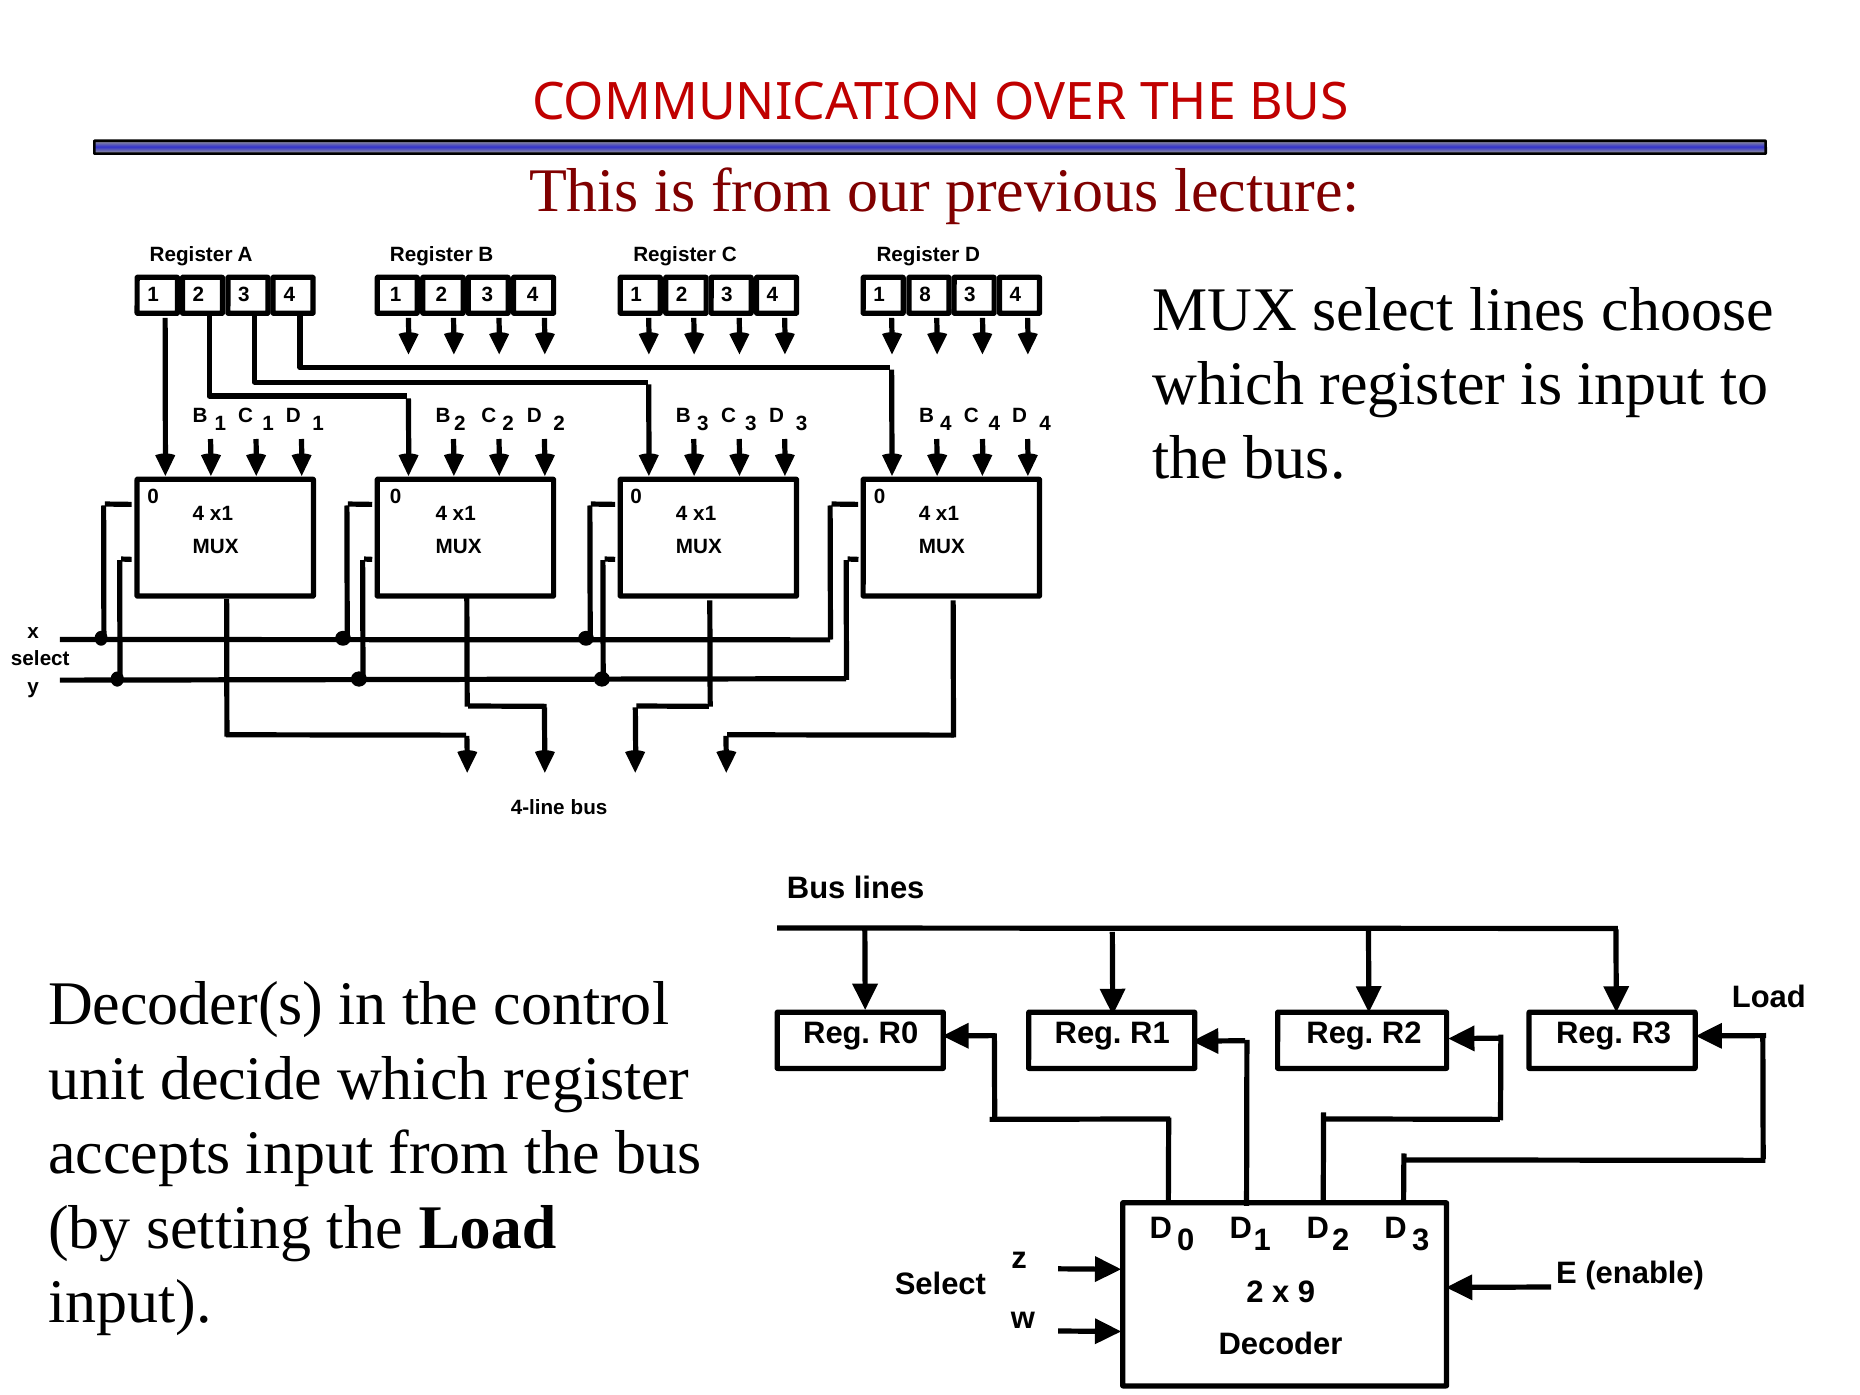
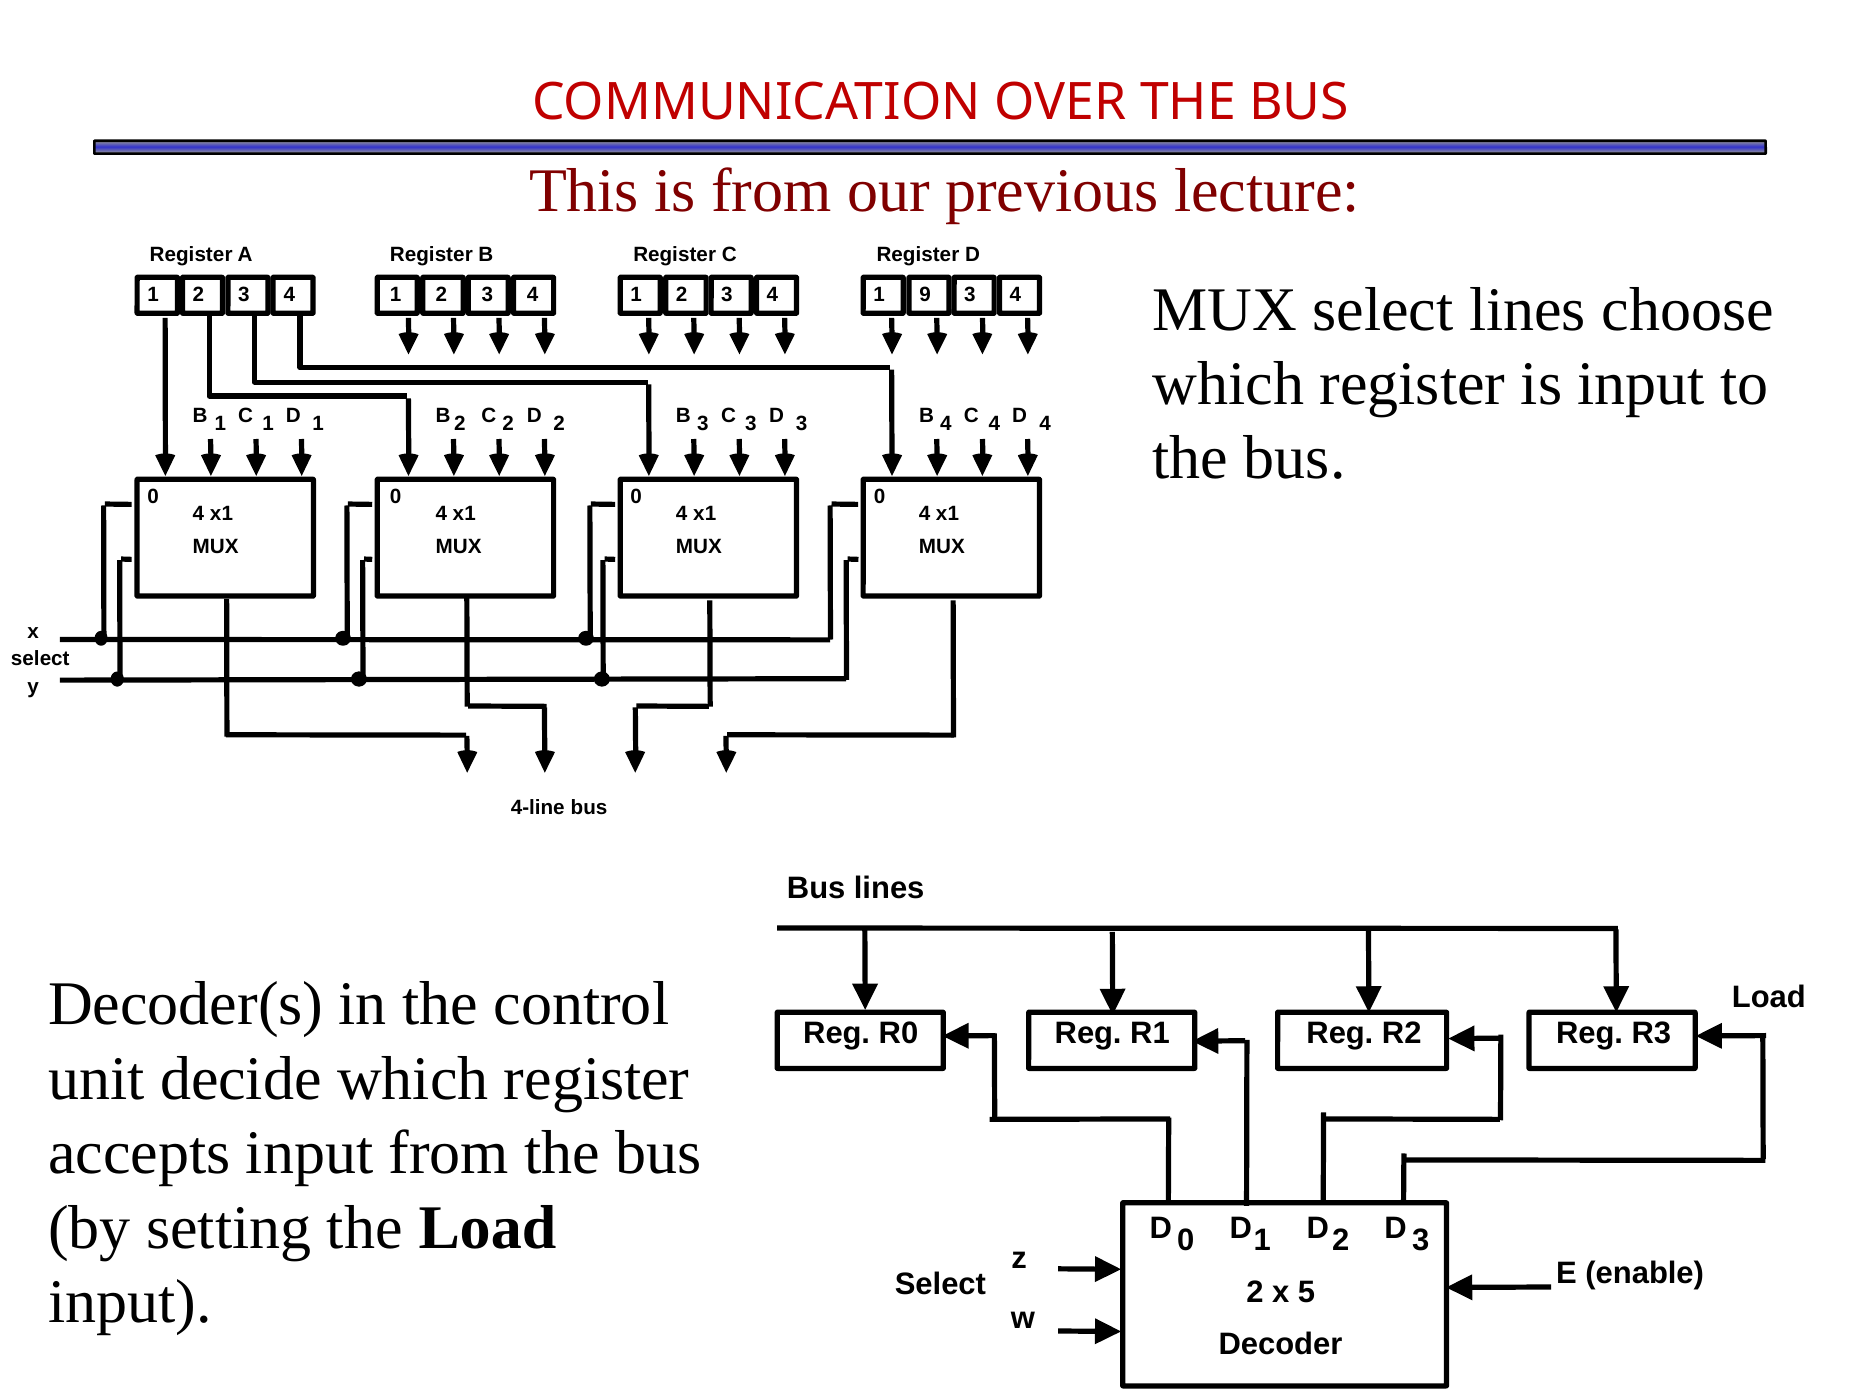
8: 8 -> 9 (925, 295)
9: 9 -> 5 (1306, 1292)
